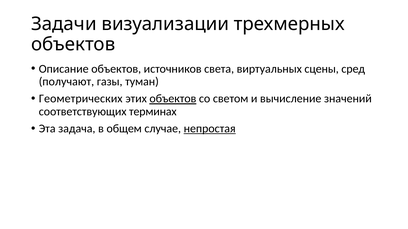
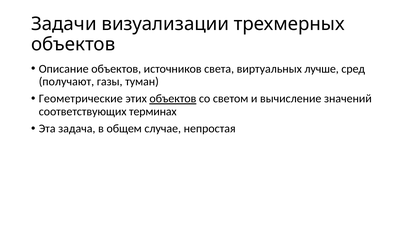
сцены: сцены -> лучше (322, 69)
Геометрических: Геометрических -> Геометрические (81, 99)
непростая underline: present -> none (210, 129)
